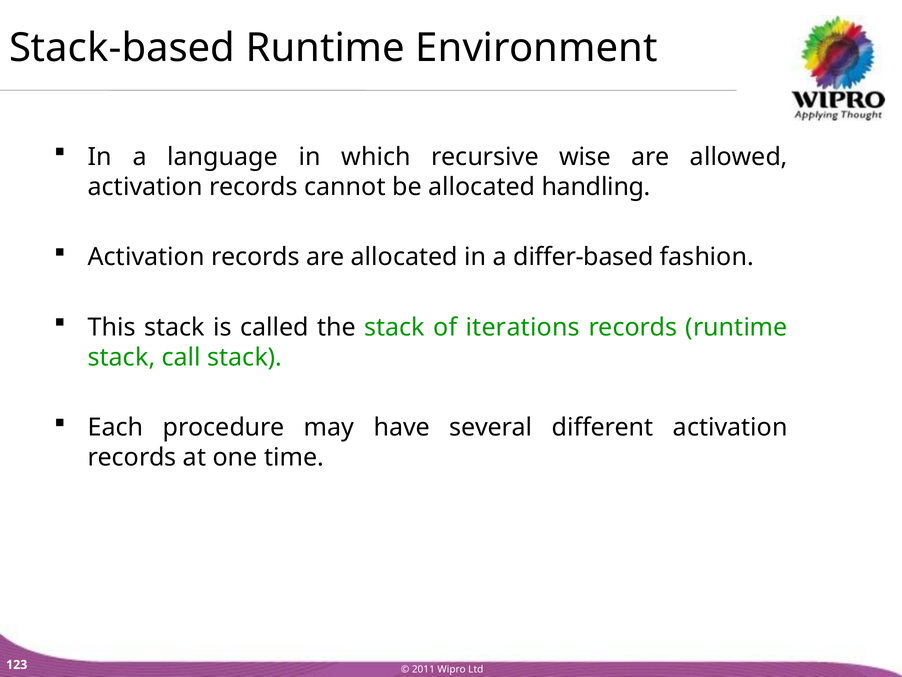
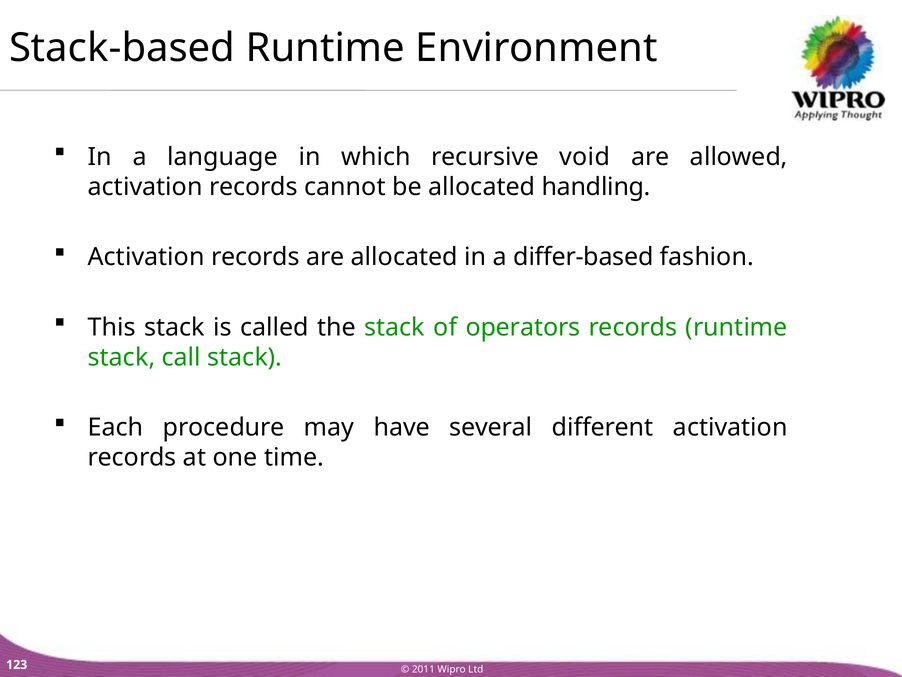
wise: wise -> void (585, 157)
iterations: iterations -> operators (523, 327)
